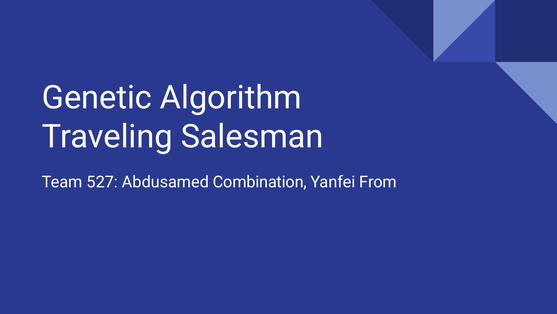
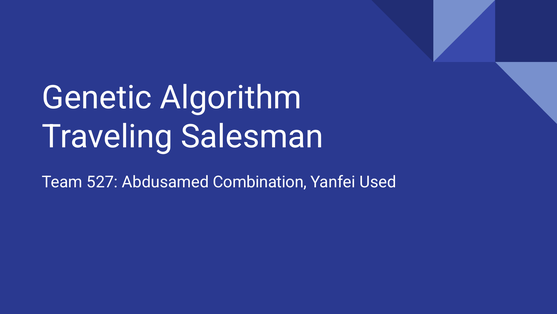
From: From -> Used (378, 182)
